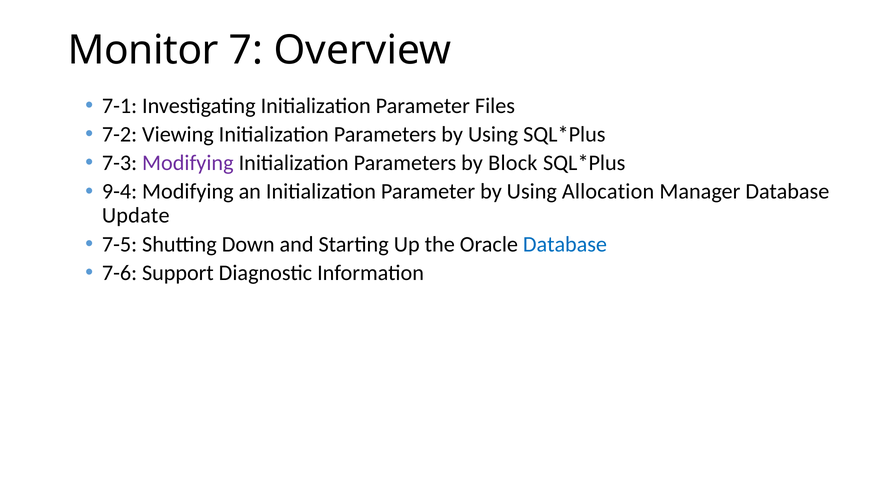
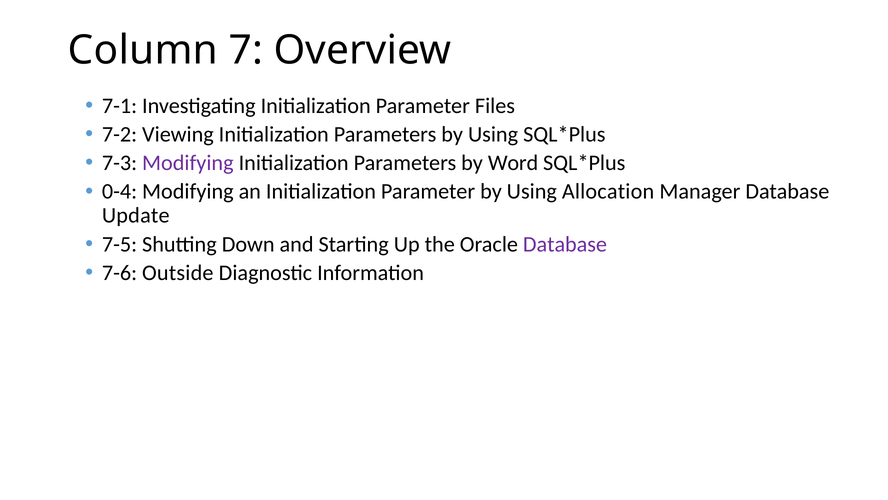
Monitor: Monitor -> Column (143, 50)
Block: Block -> Word (513, 163)
9-4: 9-4 -> 0-4 (119, 191)
Database colour: blue -> purple (565, 244)
Support: Support -> Outside (178, 273)
